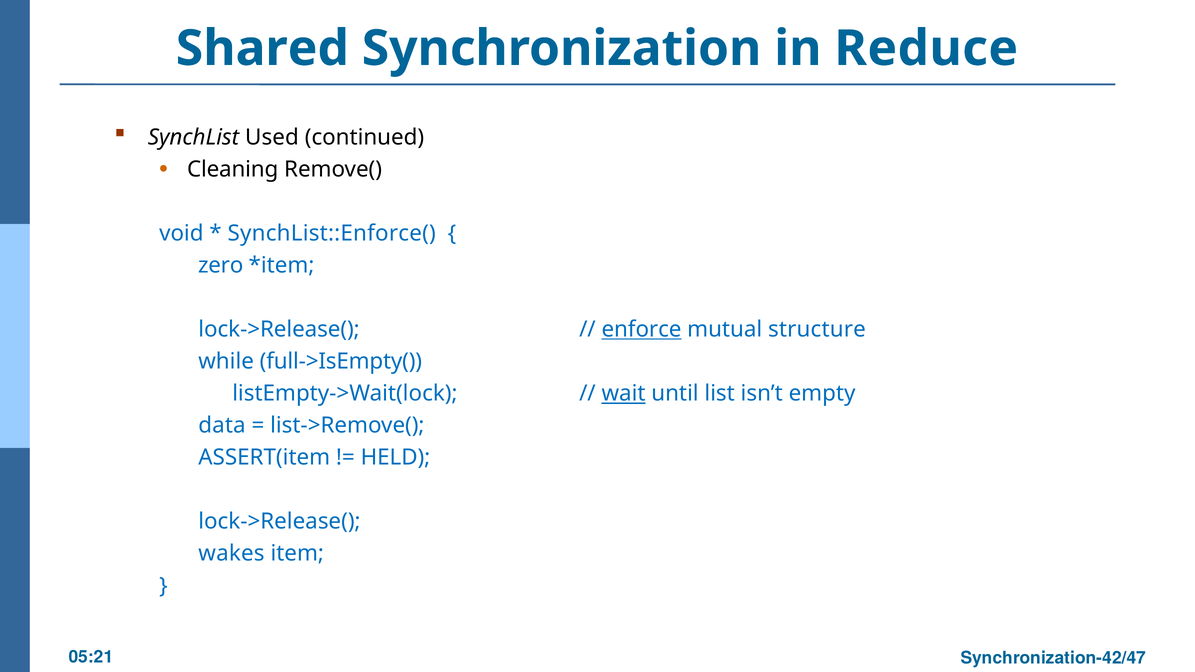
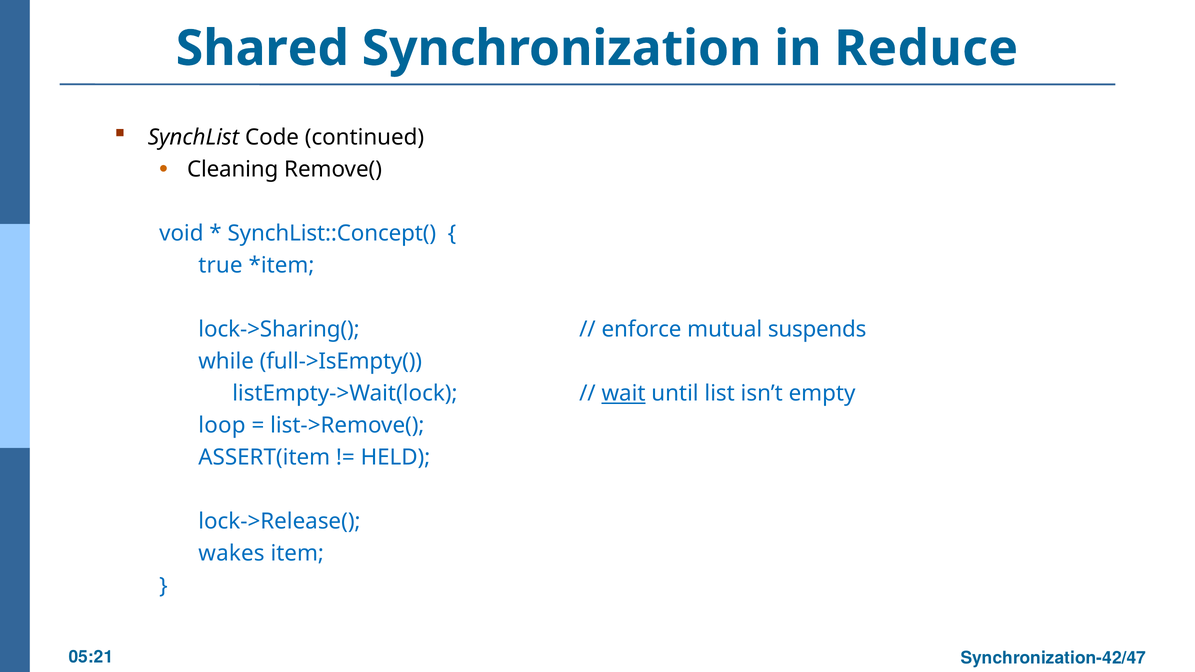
Used: Used -> Code (272, 137)
SynchList::Enforce(: SynchList::Enforce( -> SynchList::Concept( (332, 233)
zero: zero -> true (220, 265)
lock->Release(: lock->Release( -> lock->Sharing( (279, 330)
enforce underline: present -> none (642, 330)
structure: structure -> suspends (817, 330)
data: data -> loop (222, 426)
